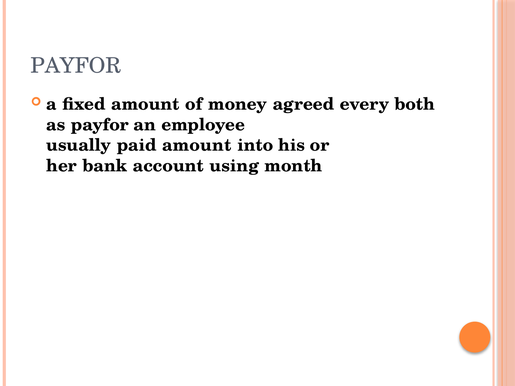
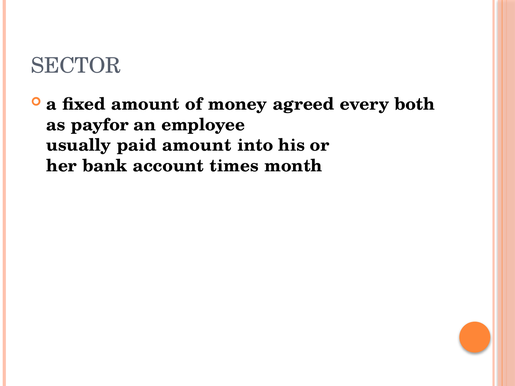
PAYFOR: PAYFOR -> SECTOR (76, 66)
using: using -> times (234, 166)
